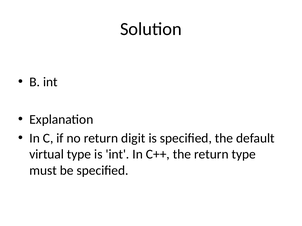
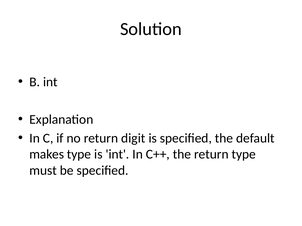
virtual: virtual -> makes (47, 155)
